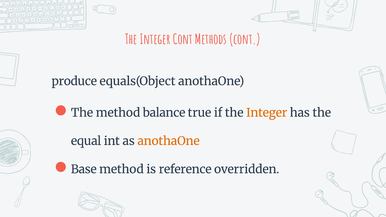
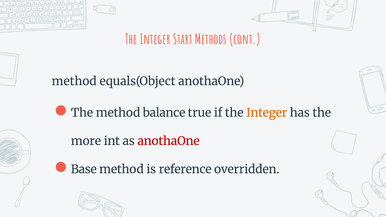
Integer Cont: Cont -> Start (183, 40)
produce: produce -> method (74, 81)
equal: equal -> more (86, 141)
anothaOne colour: orange -> red (169, 141)
